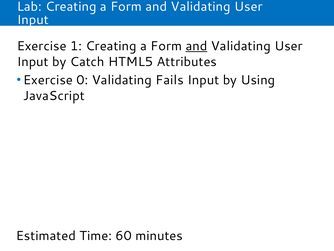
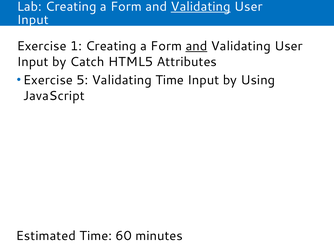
Validating underline: none -> present (201, 7)
0: 0 -> 5 (82, 80)
Validating Fails: Fails -> Time (170, 80)
